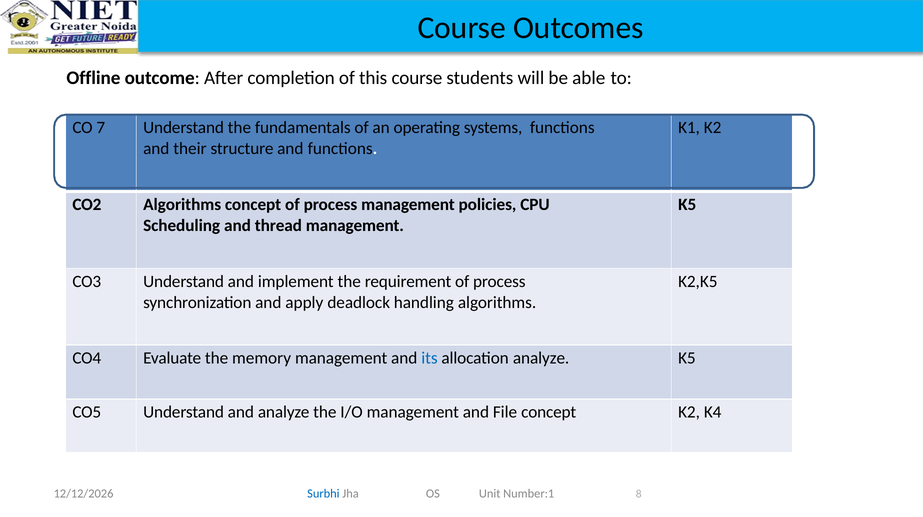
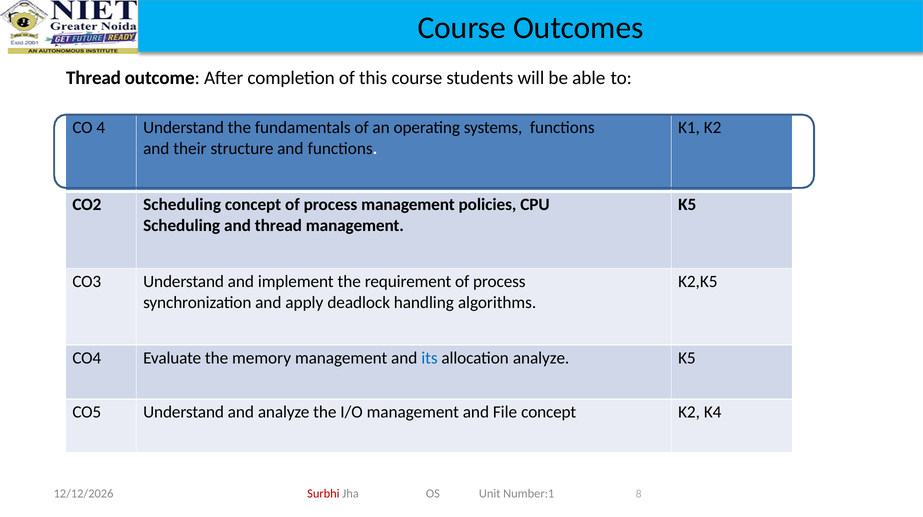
Offline: Offline -> Thread (94, 78)
7: 7 -> 4 (101, 128)
CO2 Algorithms: Algorithms -> Scheduling (182, 204)
Surbhi colour: blue -> red (323, 493)
